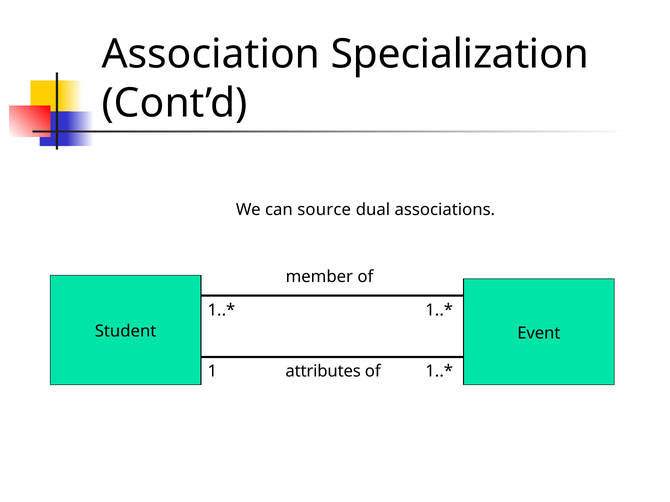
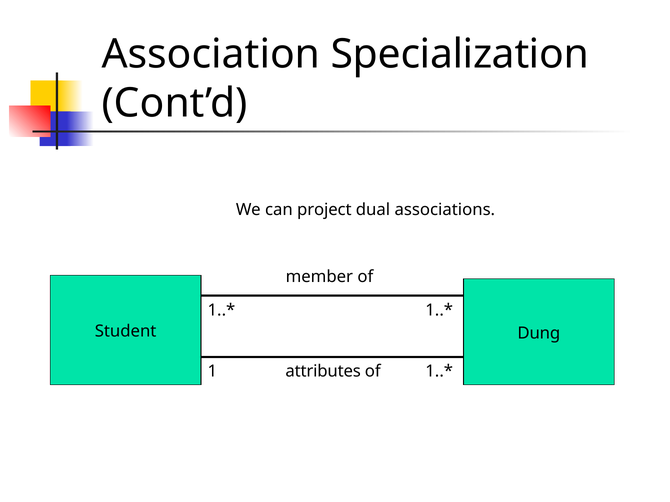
source: source -> project (324, 210)
Event: Event -> Dung (539, 333)
